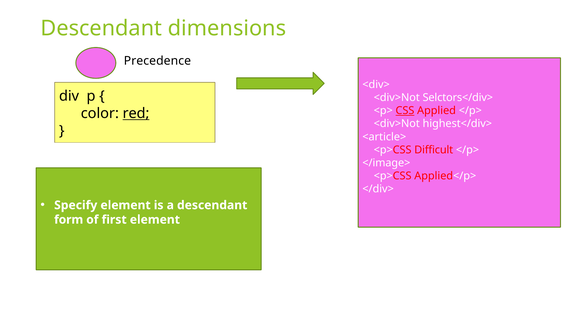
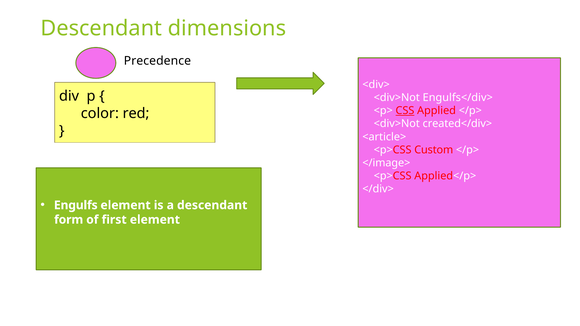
Selctors</div>: Selctors</div> -> Engulfs</div> (458, 98)
red underline: present -> none (136, 114)
highest</div>: highest</div> -> created</div> (457, 124)
Difficult: Difficult -> Custom (434, 150)
Specify: Specify -> Engulfs (76, 205)
